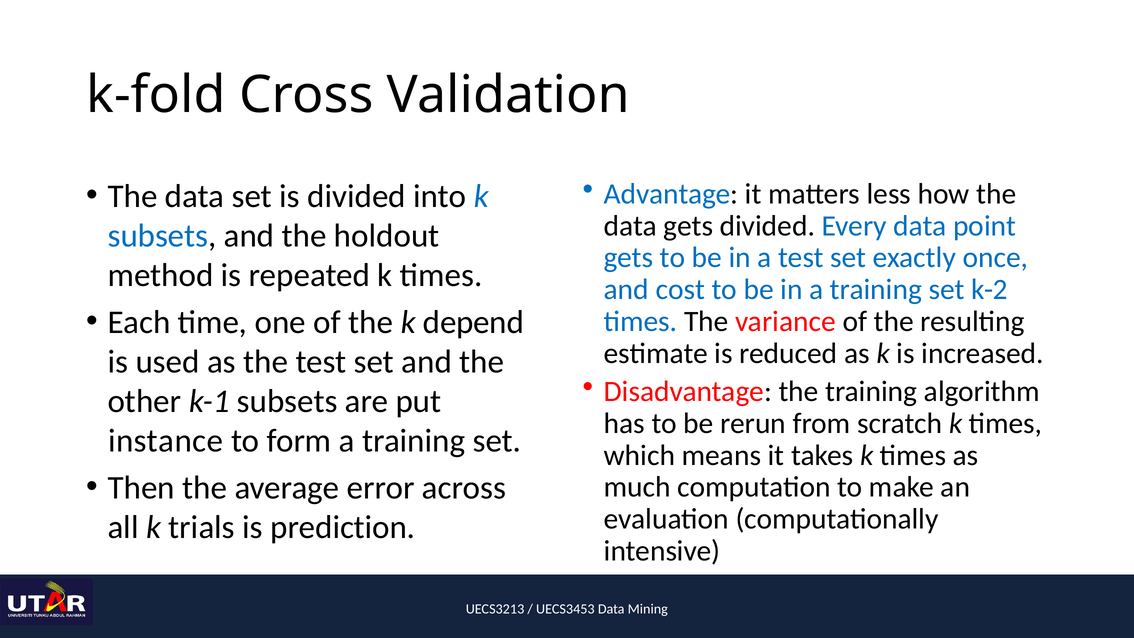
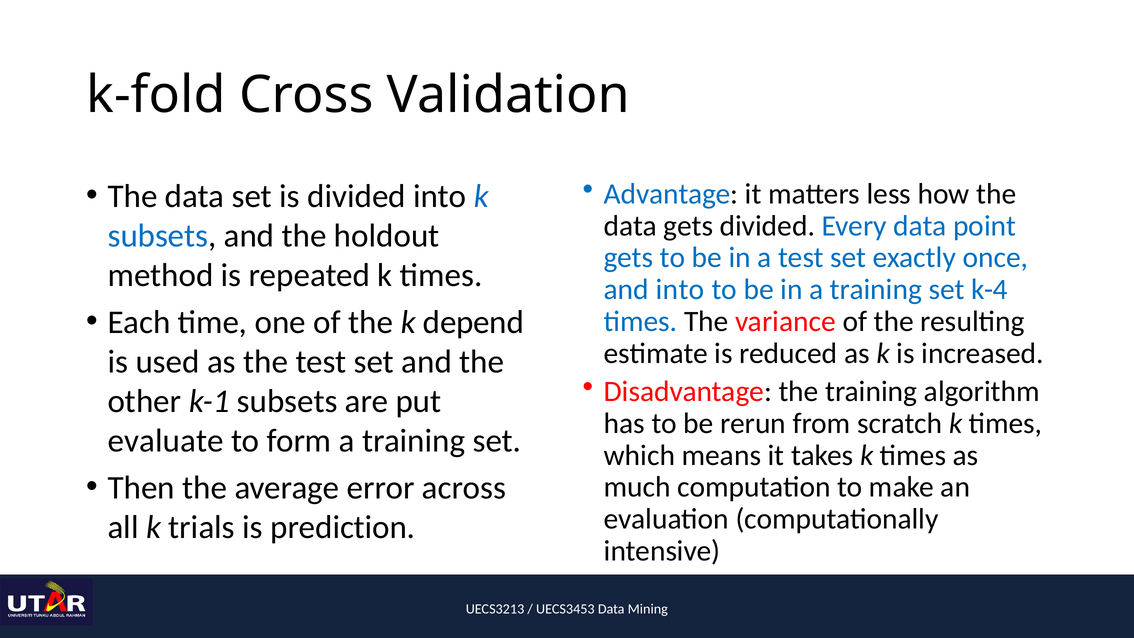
and cost: cost -> into (680, 289)
k-2: k-2 -> k-4 (990, 289)
instance: instance -> evaluate (166, 441)
